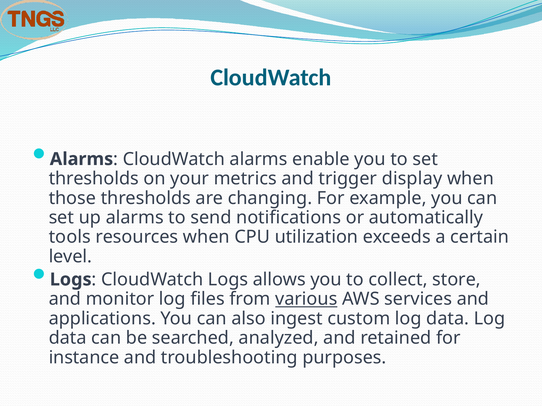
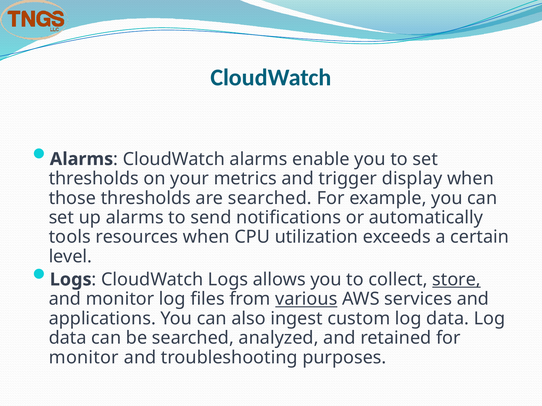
are changing: changing -> searched (270, 198)
store underline: none -> present (456, 280)
instance: instance -> monitor (84, 358)
